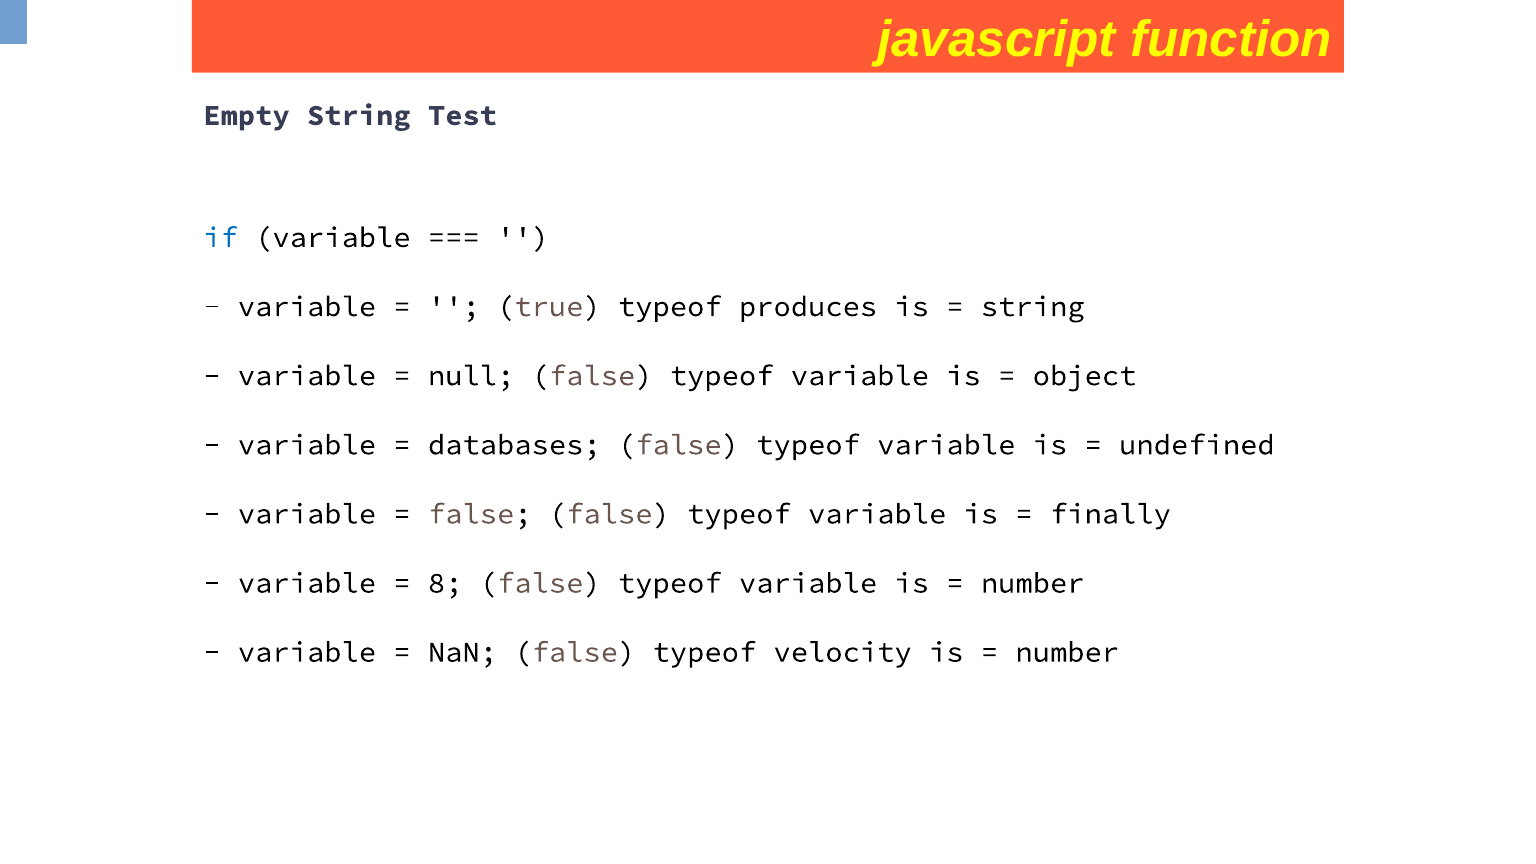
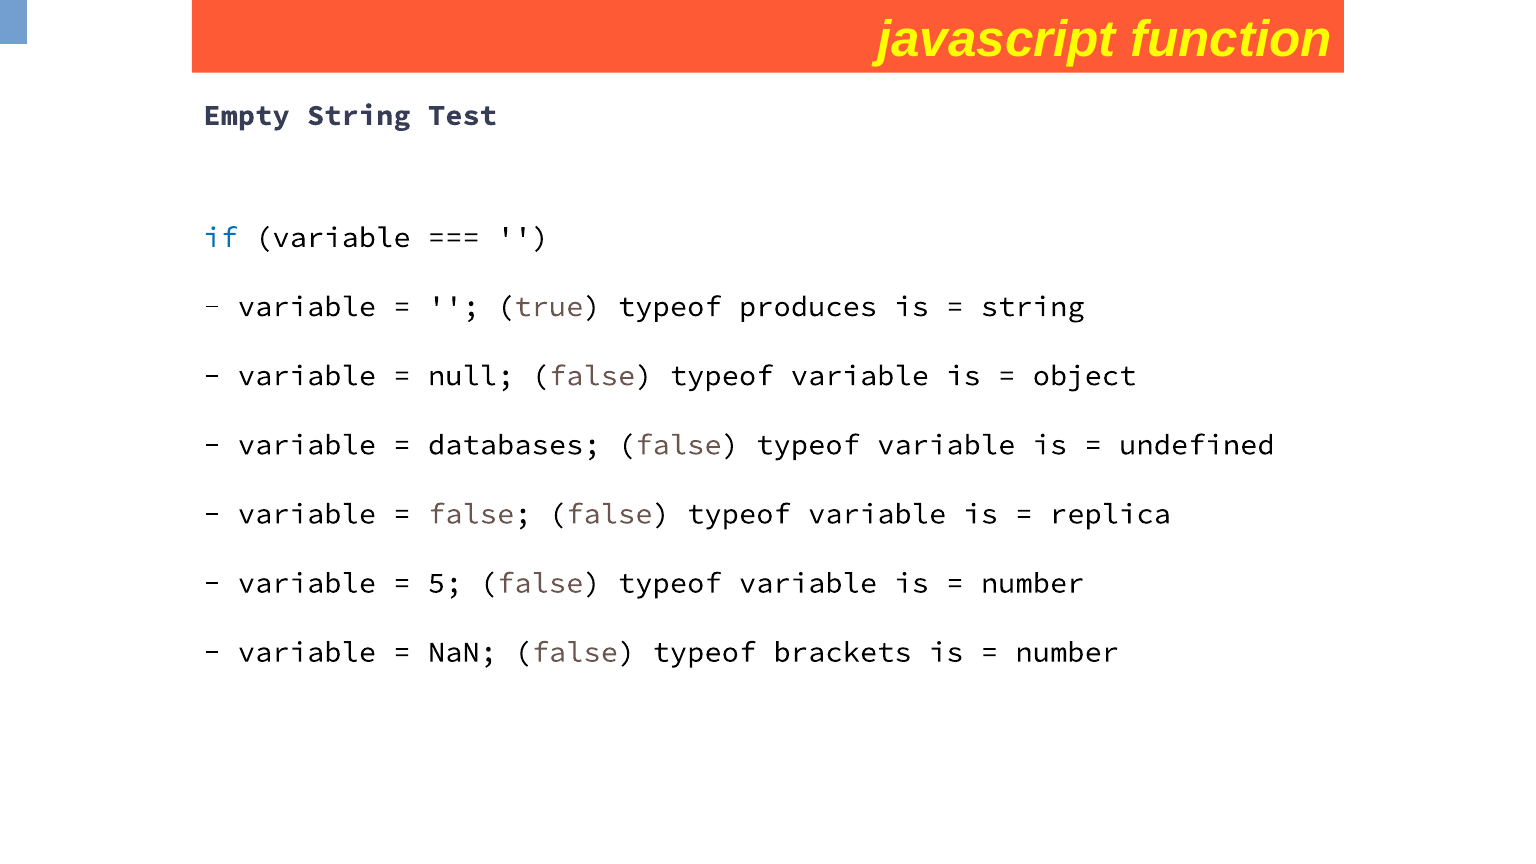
finally: finally -> replica (1110, 514)
8: 8 -> 5 (445, 583)
velocity: velocity -> brackets (843, 652)
